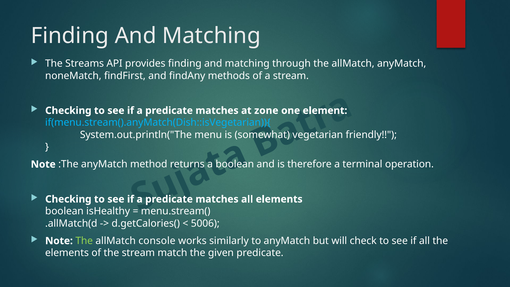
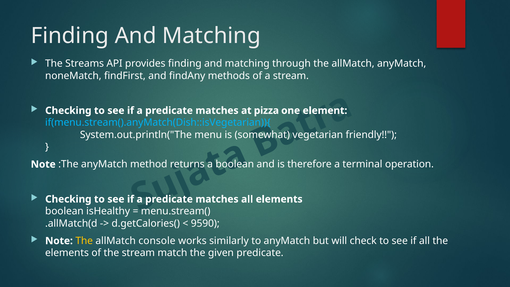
zone: zone -> pizza (266, 111)
5006: 5006 -> 9590 (205, 223)
The colour: light green -> yellow (84, 241)
